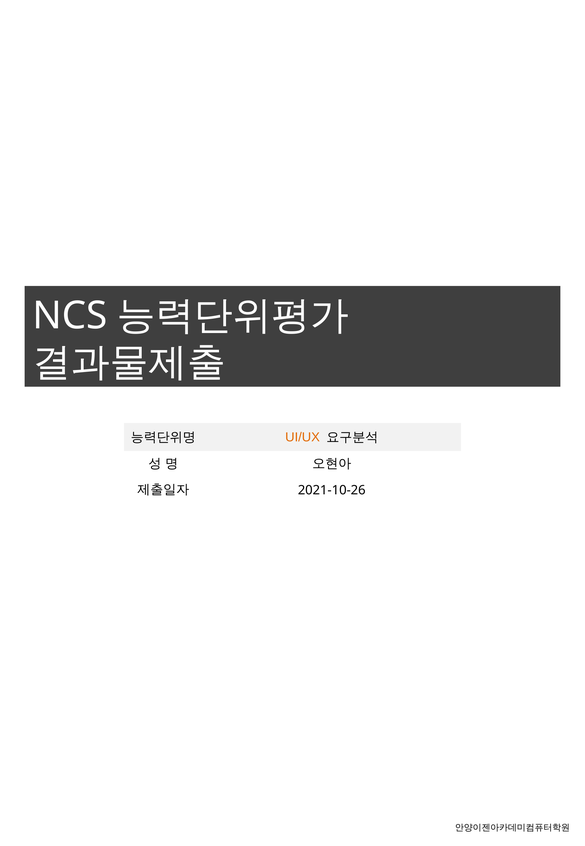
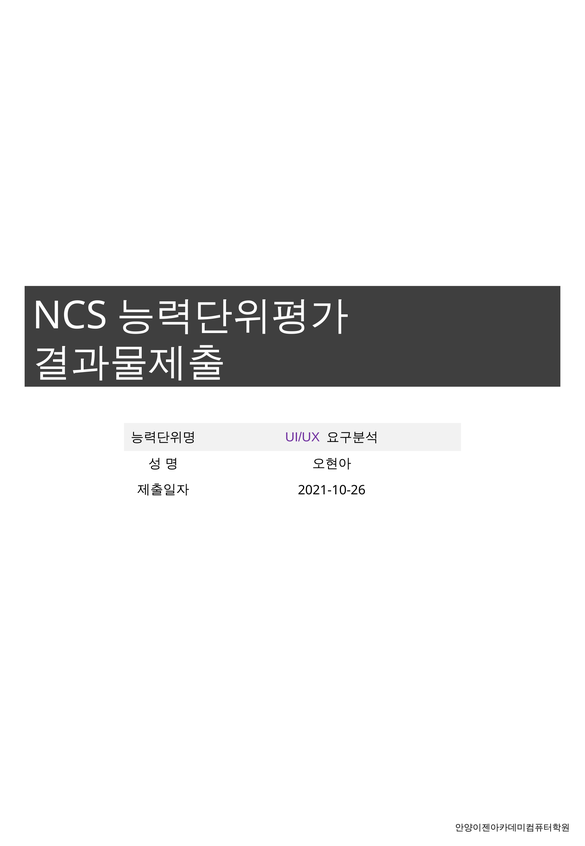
UI/UX colour: orange -> purple (303, 437)
